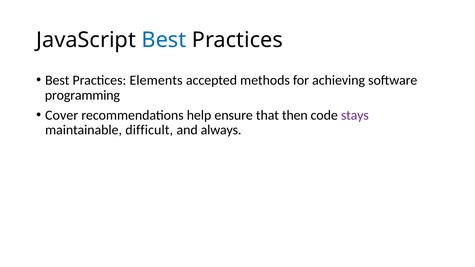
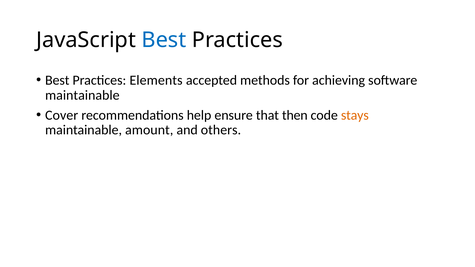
programming: programming -> maintainable (82, 95)
stays colour: purple -> orange (355, 115)
difficult: difficult -> amount (149, 130)
always: always -> others (221, 130)
